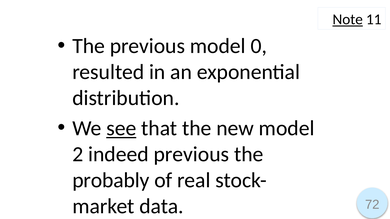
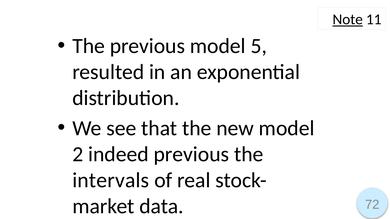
0: 0 -> 5 (259, 46)
see underline: present -> none (121, 129)
probably: probably -> intervals (111, 180)
